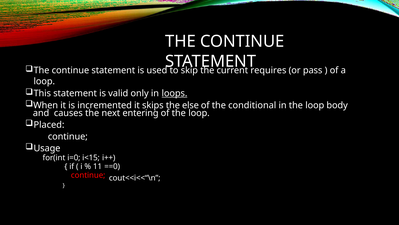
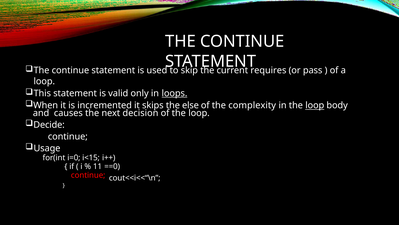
conditional: conditional -> complexity (252, 105)
loop underline: none -> present (315, 105)
entering: entering -> decision (140, 113)
Placed: Placed -> Decide (49, 124)
